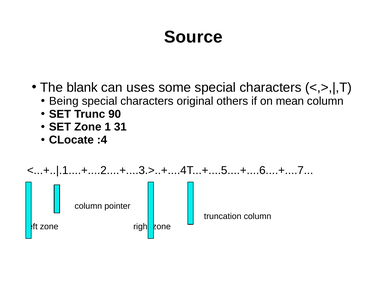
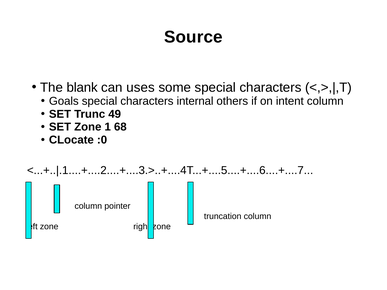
Being: Being -> Goals (64, 101)
original: original -> internal (195, 101)
mean: mean -> intent (290, 101)
90: 90 -> 49 (115, 114)
31: 31 -> 68 (120, 127)
:4: :4 -> :0 (102, 140)
